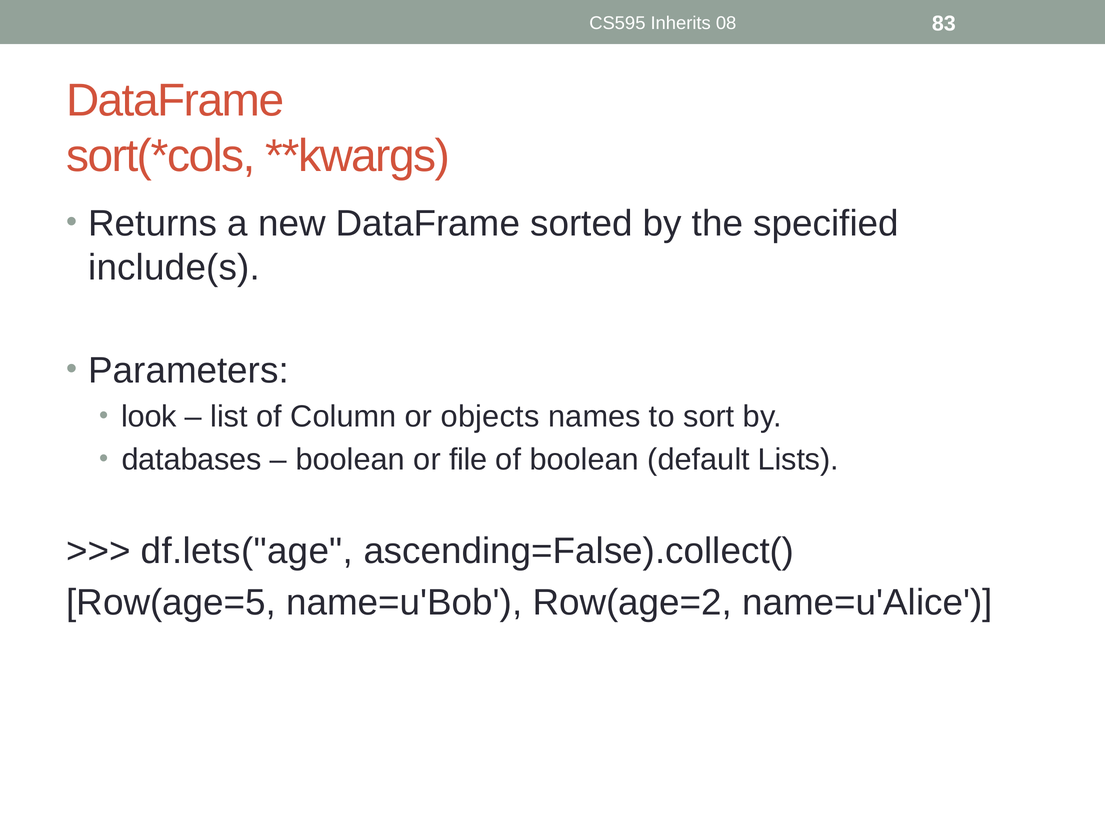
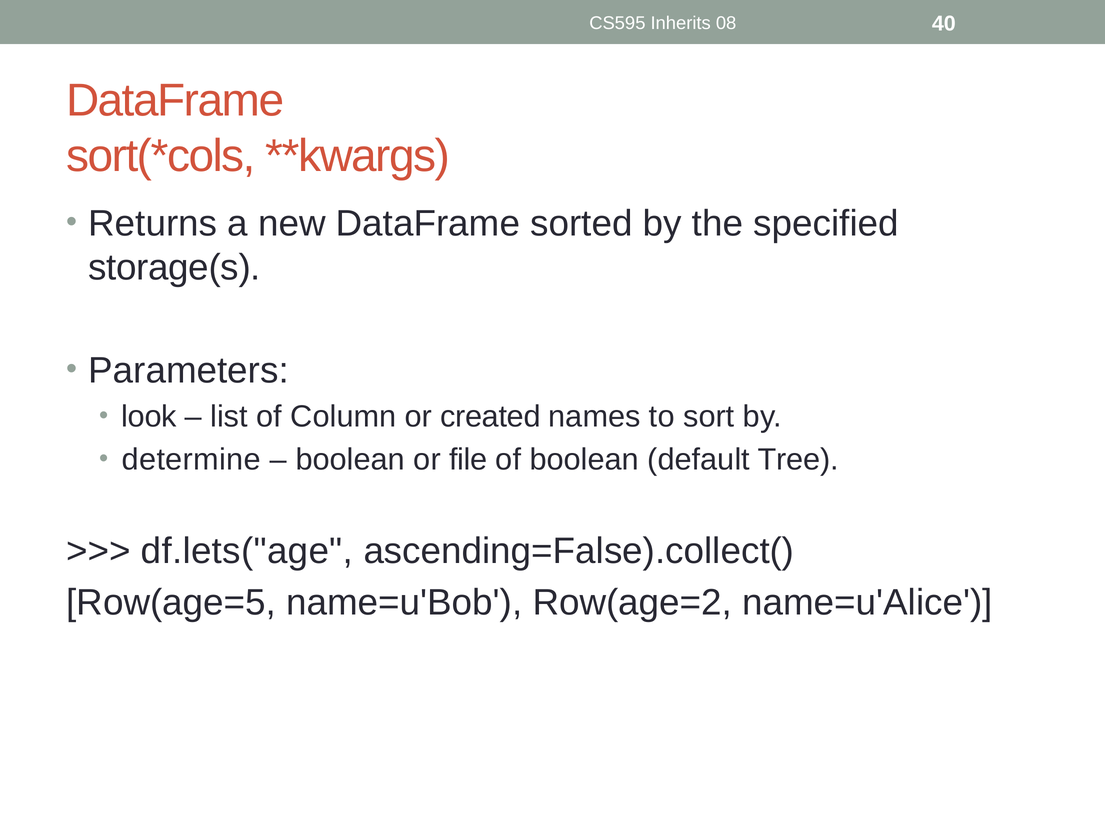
83: 83 -> 40 (944, 24)
include(s: include(s -> storage(s (174, 268)
objects: objects -> created (490, 417)
databases: databases -> determine (191, 460)
Lists: Lists -> Tree (798, 460)
